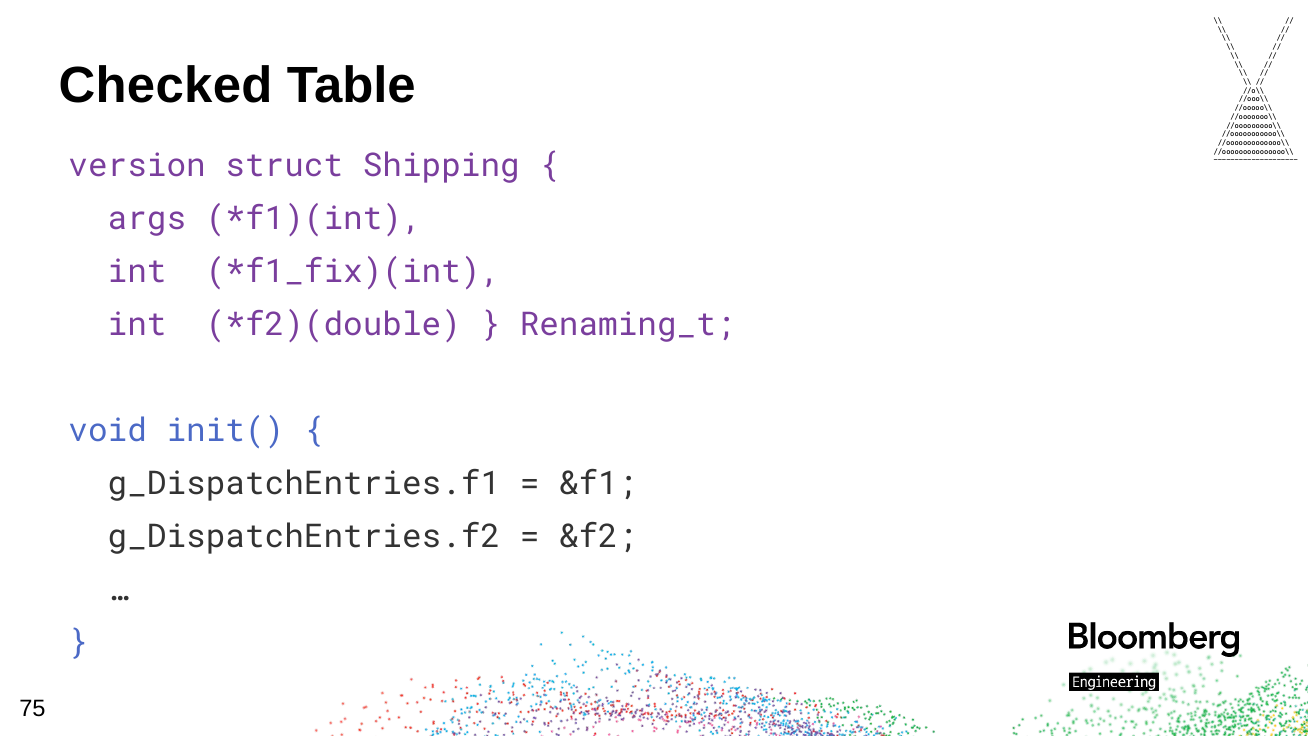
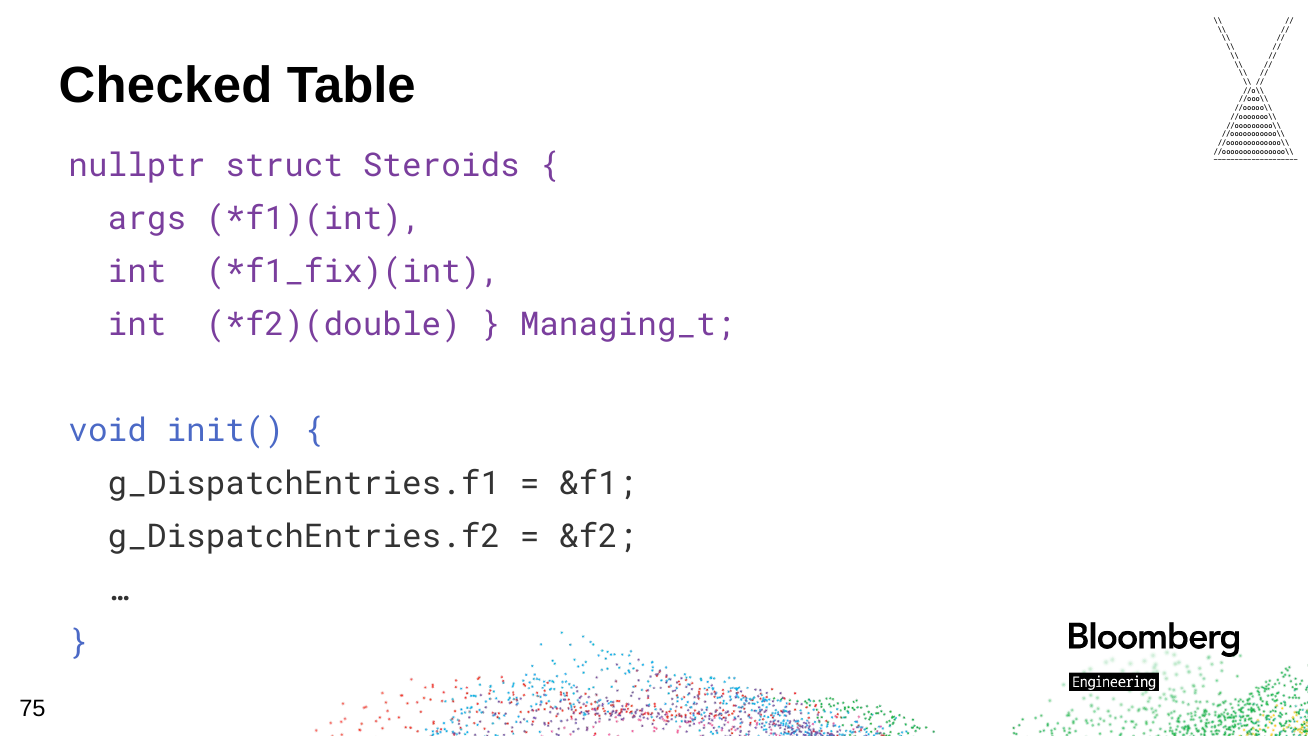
version: version -> nullptr (137, 166)
Shipping: Shipping -> Steroids (441, 166)
Renaming_t: Renaming_t -> Managing_t (628, 325)
